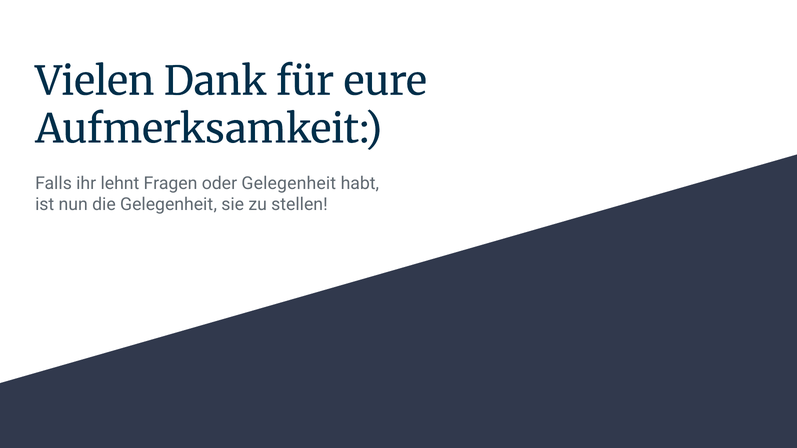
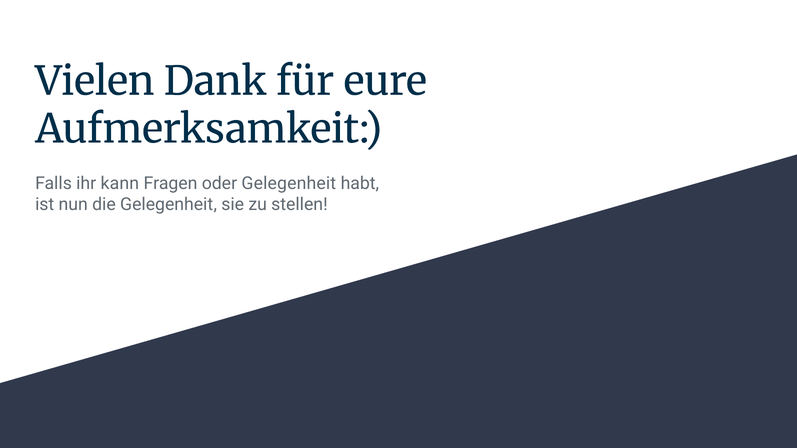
lehnt: lehnt -> kann (120, 184)
